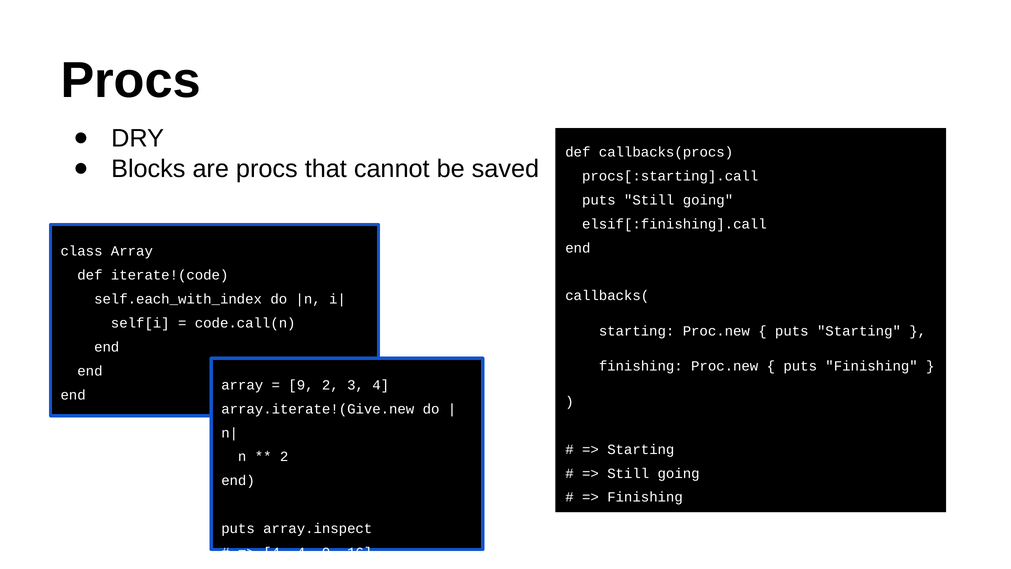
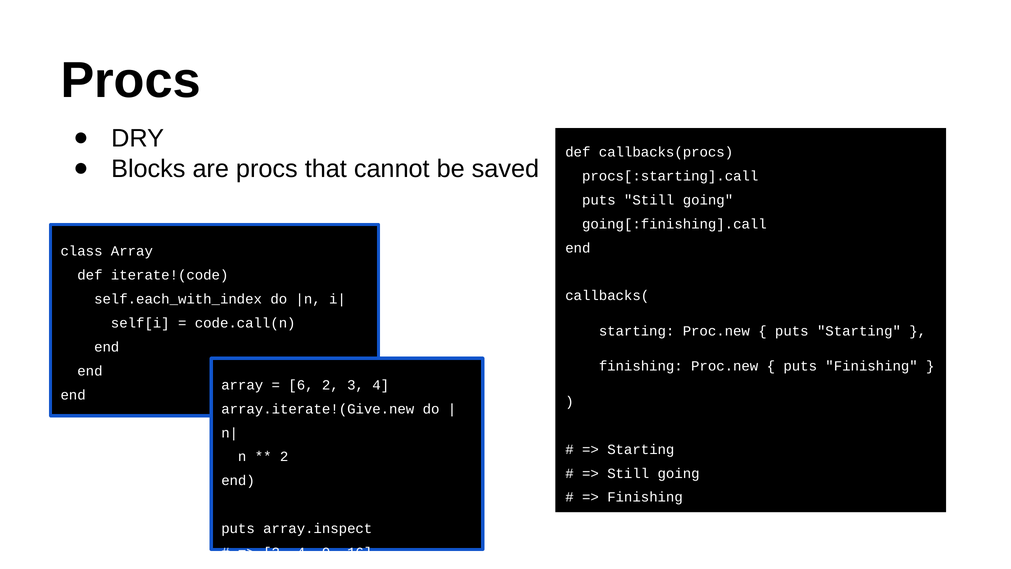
elsif[:finishing].call: elsif[:finishing].call -> going[:finishing].call (674, 224)
9: 9 -> 6 (301, 385)
4: 4 -> 3 (276, 552)
